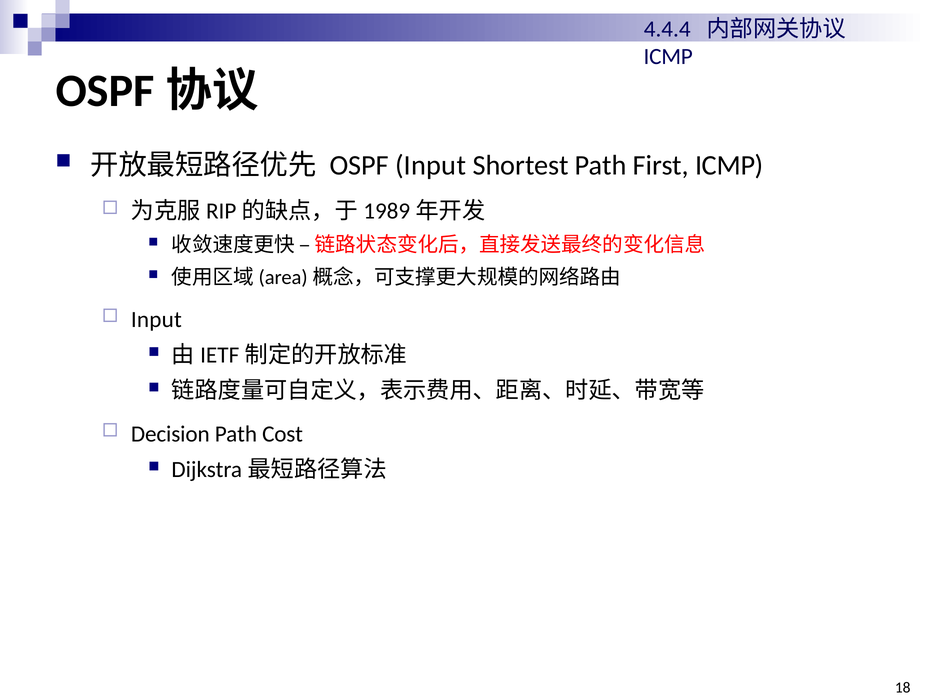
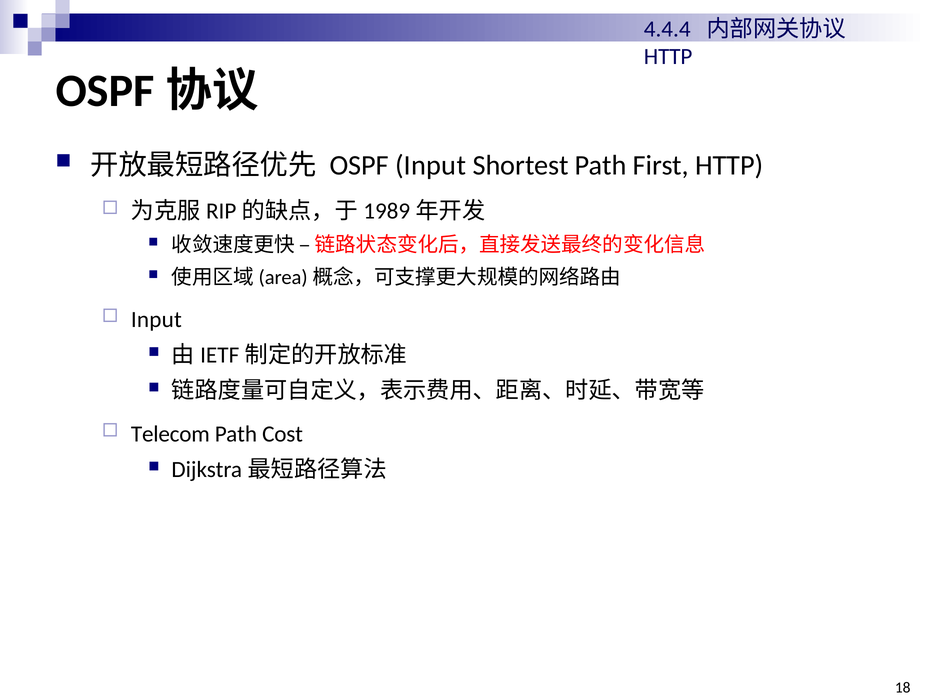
ICMP: ICMP -> HTTP (668, 57)
First ICMP: ICMP -> HTTP (729, 165)
Decision: Decision -> Telecom (170, 434)
